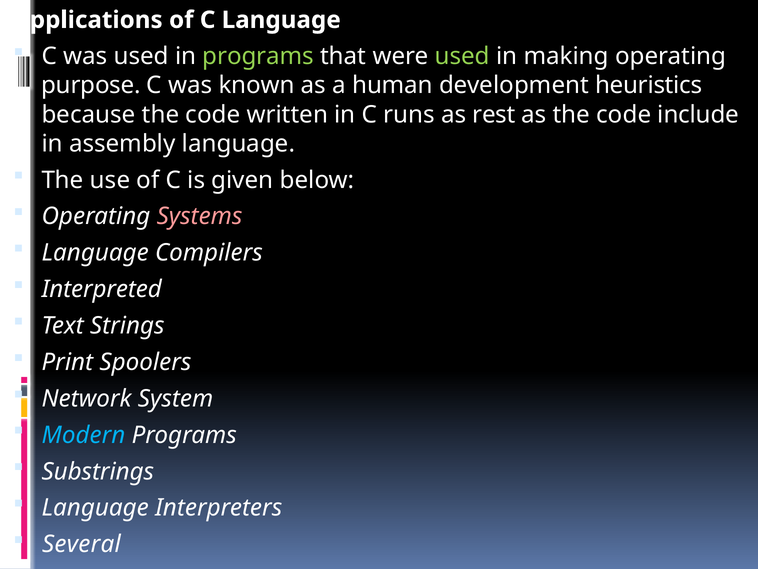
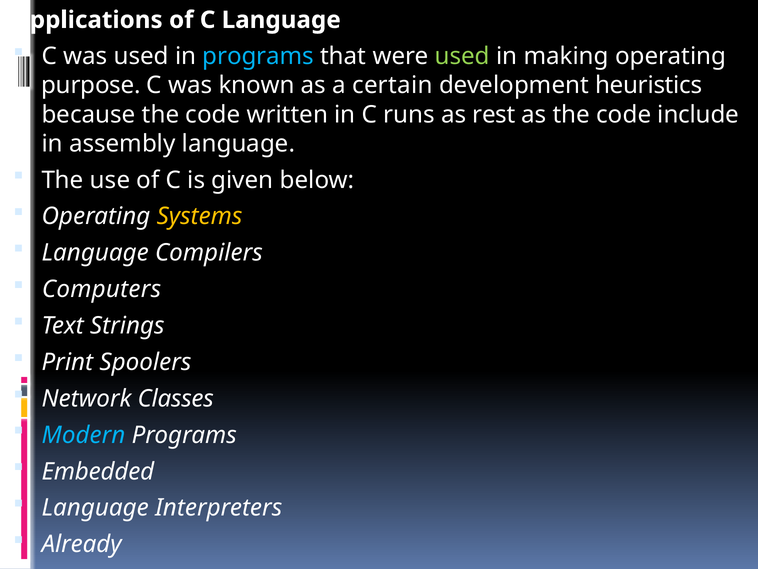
programs colour: light green -> light blue (258, 56)
human: human -> certain (392, 85)
Systems colour: pink -> yellow (199, 216)
Interpreted: Interpreted -> Computers (102, 289)
System: System -> Classes (176, 398)
Substrings: Substrings -> Embedded (98, 471)
Several: Several -> Already (82, 544)
